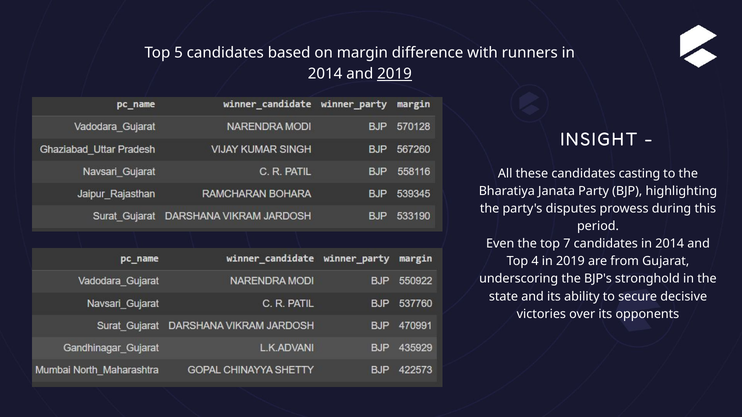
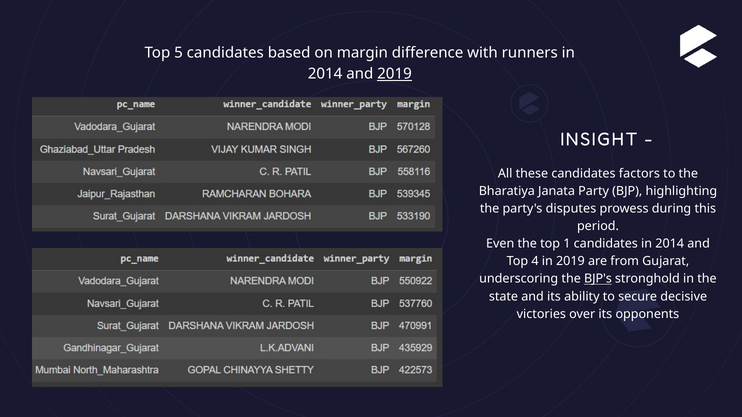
casting: casting -> factors (639, 174)
7: 7 -> 1 (567, 244)
BJP's underline: none -> present (598, 279)
